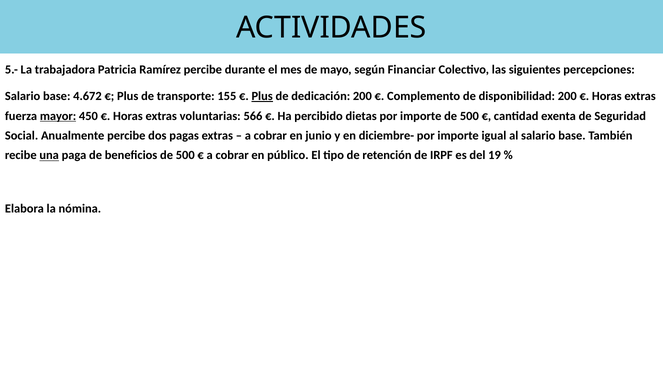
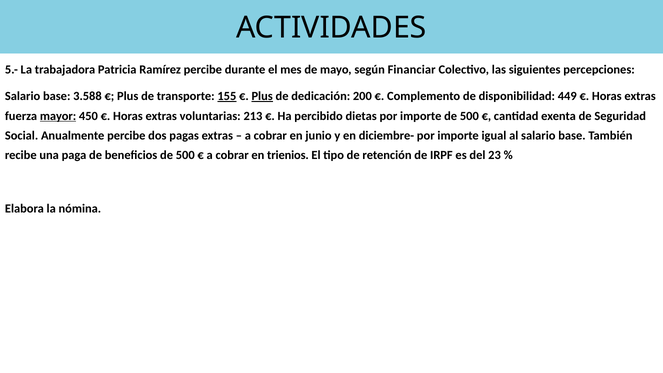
4.672: 4.672 -> 3.588 (87, 96)
155 underline: none -> present (227, 96)
disponibilidad 200: 200 -> 449 (567, 96)
566: 566 -> 213 (253, 116)
una underline: present -> none (49, 155)
público: público -> trienios (288, 155)
19: 19 -> 23 (495, 155)
